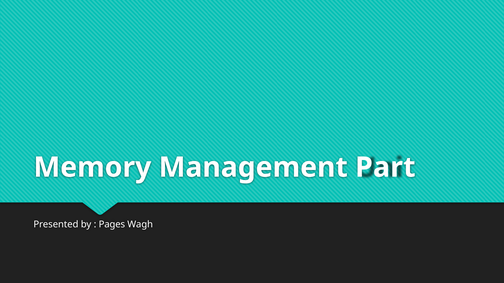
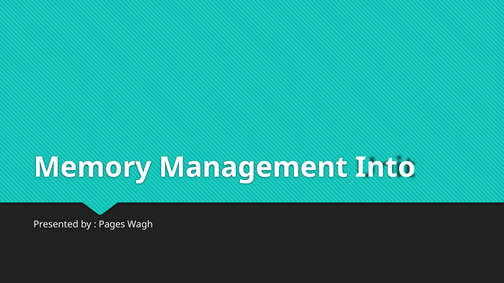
Part: Part -> Into (385, 168)
